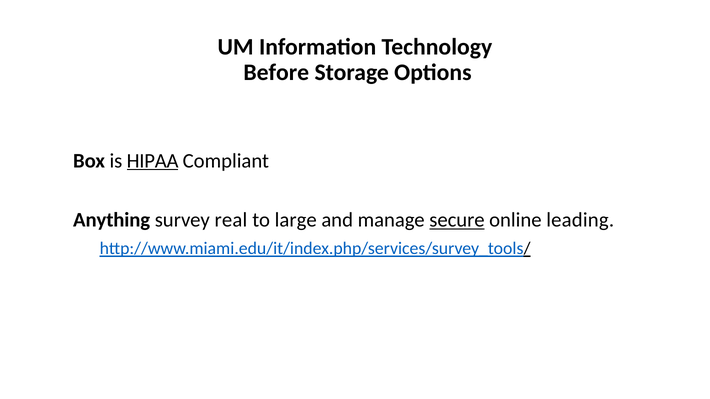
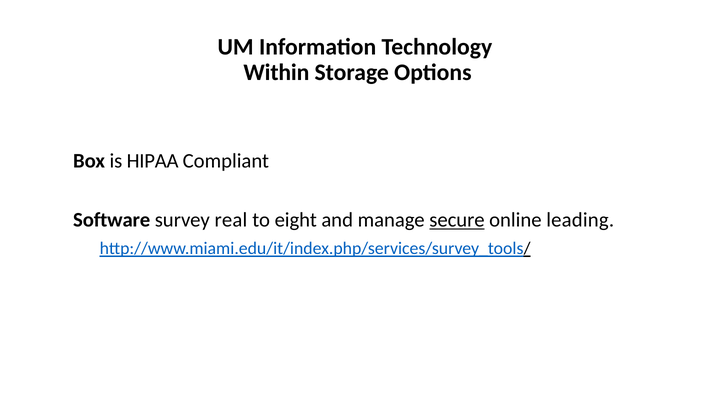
Before: Before -> Within (276, 72)
HIPAA underline: present -> none (153, 161)
Anything: Anything -> Software (112, 220)
large: large -> eight (296, 220)
